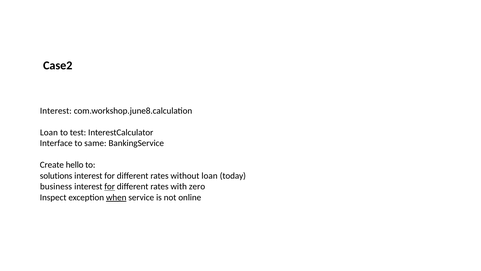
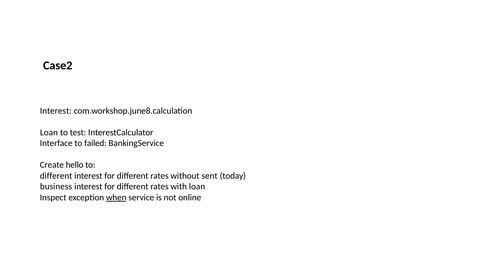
same: same -> failed (95, 143)
solutions: solutions -> different (56, 175)
without loan: loan -> sent (210, 175)
for underline: present -> none (110, 186)
with zero: zero -> loan (197, 186)
